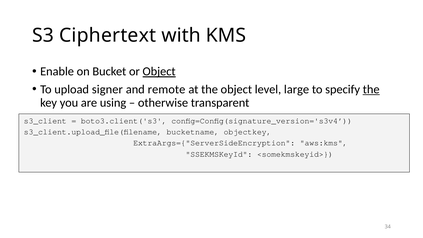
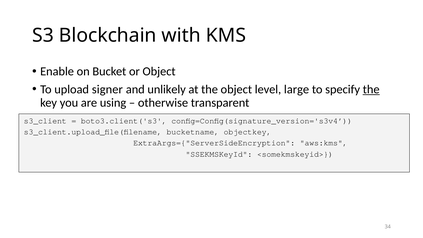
Ciphertext: Ciphertext -> Blockchain (108, 36)
Object underline: present -> none (159, 72)
remote: remote -> unlikely (167, 89)
